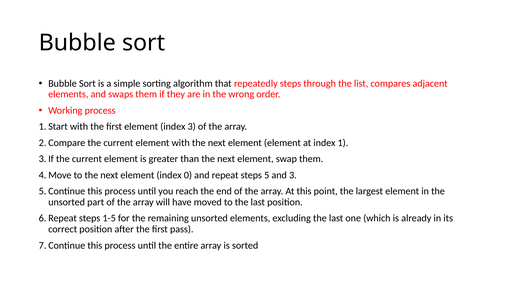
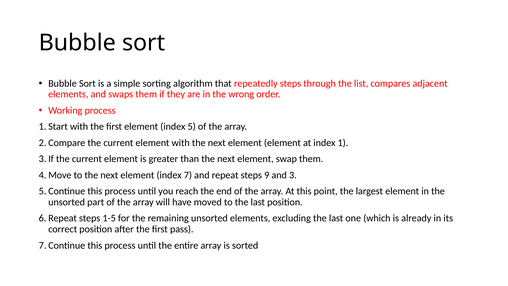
index 3: 3 -> 5 (192, 127)
0: 0 -> 7 (188, 175)
5: 5 -> 9 (267, 175)
